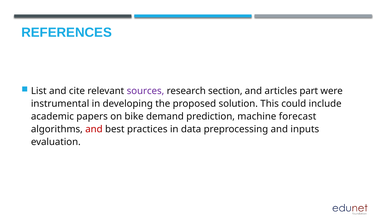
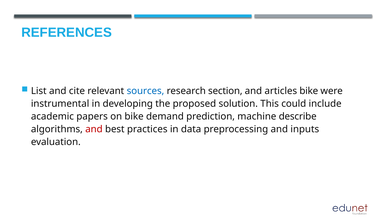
sources colour: purple -> blue (145, 91)
articles part: part -> bike (309, 91)
forecast: forecast -> describe (298, 116)
